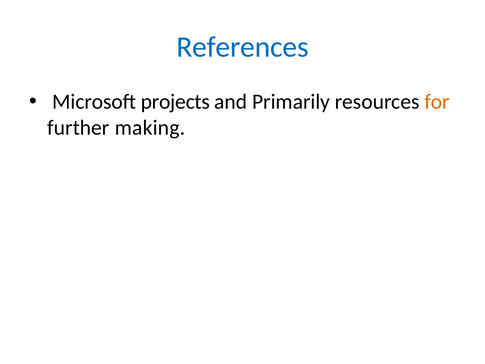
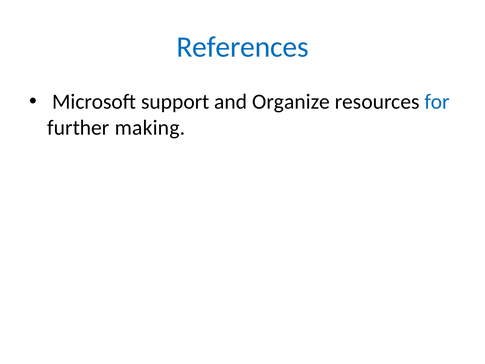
projects: projects -> support (175, 102)
Primarily: Primarily -> Organize (291, 102)
for colour: orange -> blue (437, 102)
